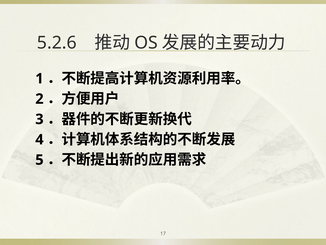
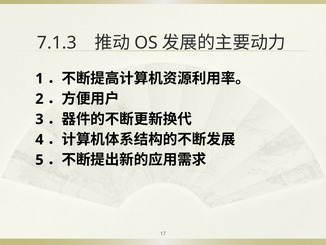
5.2.6: 5.2.6 -> 7.1.3 (57, 43)
